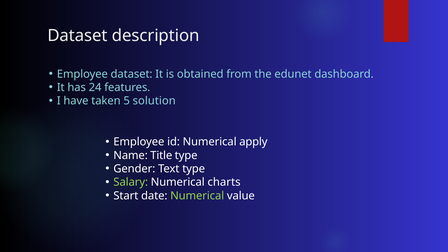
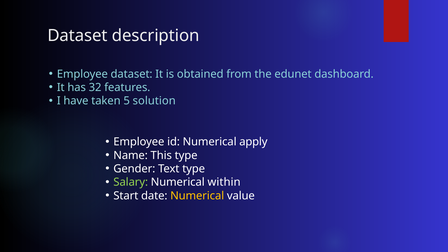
24: 24 -> 32 (95, 88)
Title: Title -> This (161, 155)
charts: charts -> within (224, 182)
Numerical colour: light green -> yellow (197, 196)
